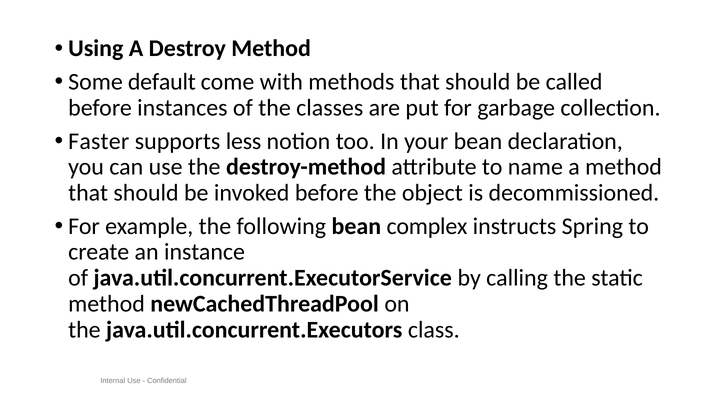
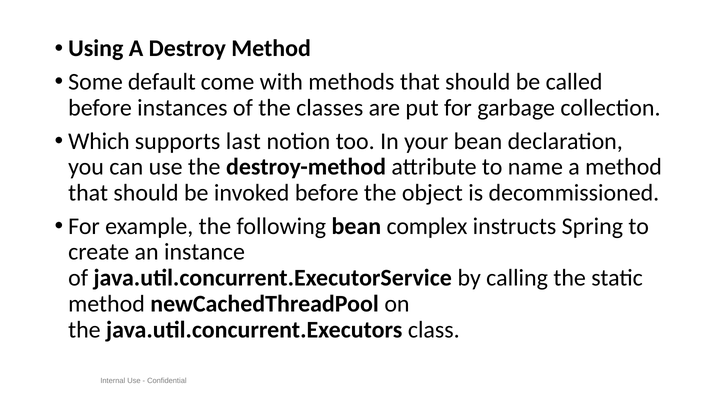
Faster: Faster -> Which (99, 141)
less: less -> last (243, 141)
